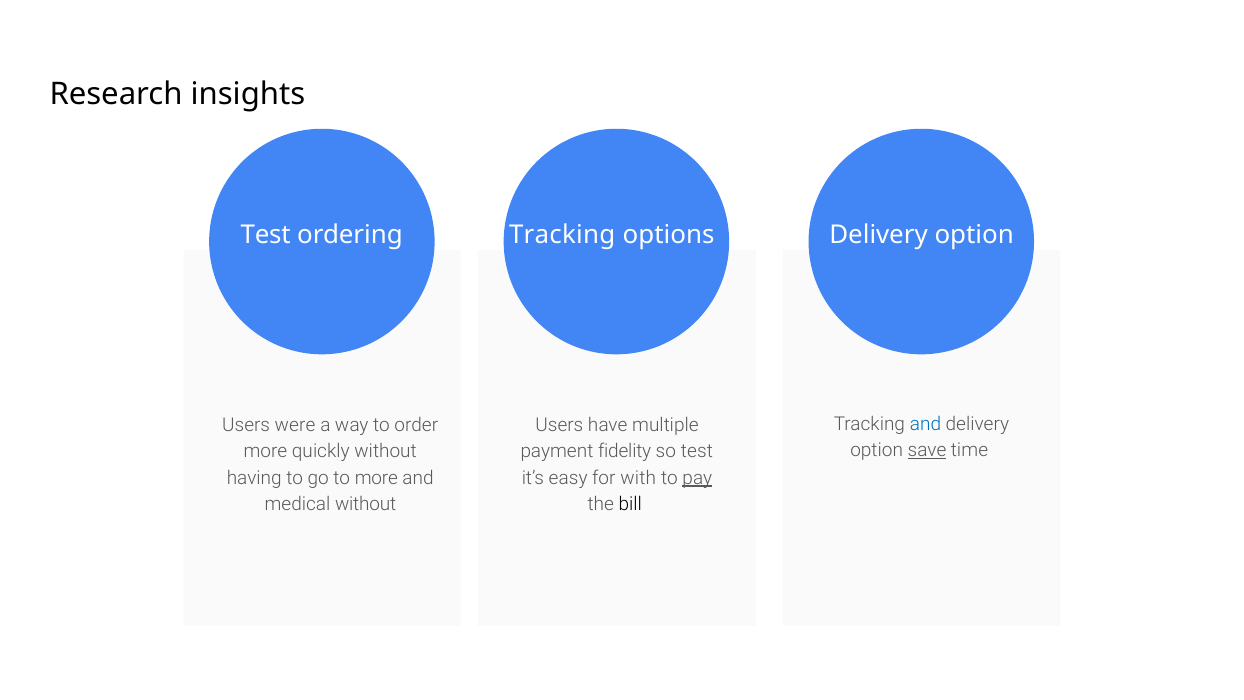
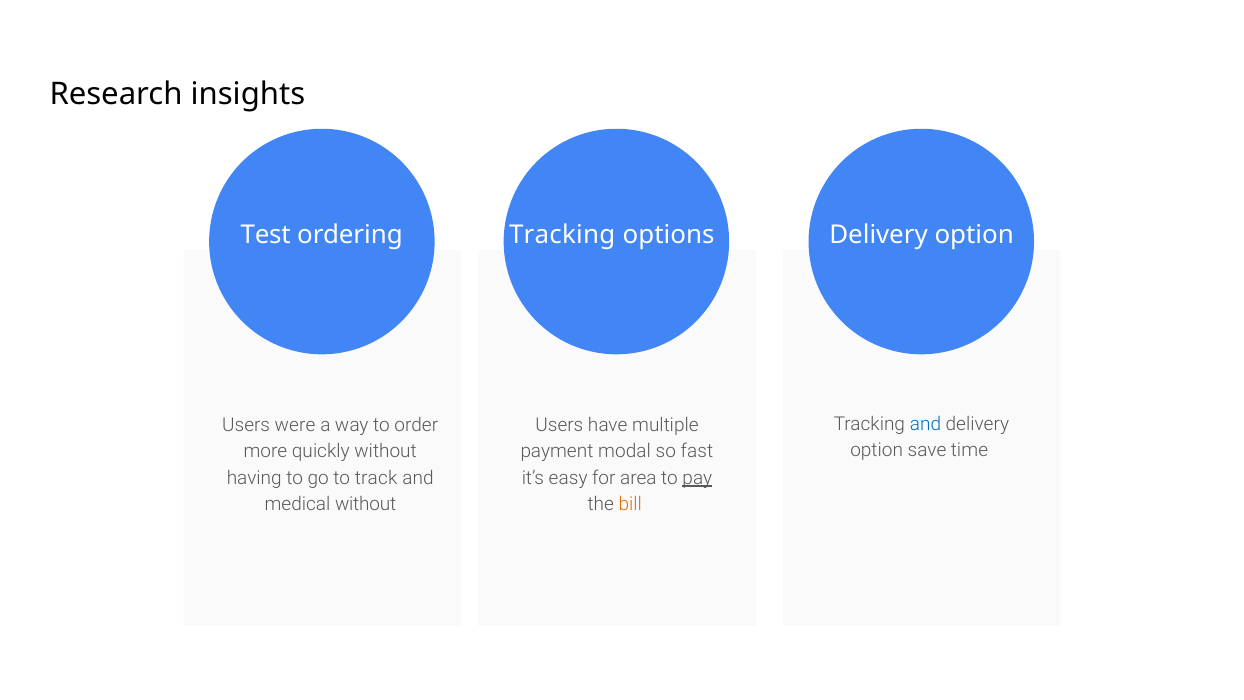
save underline: present -> none (927, 450)
fidelity: fidelity -> modal (625, 451)
so test: test -> fast (697, 451)
to more: more -> track (376, 478)
with: with -> area (638, 478)
bill colour: black -> orange (630, 504)
